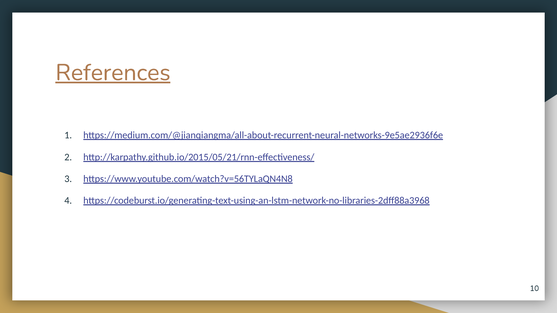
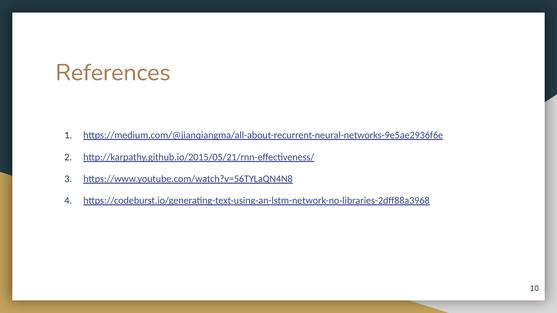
References underline: present -> none (113, 73)
